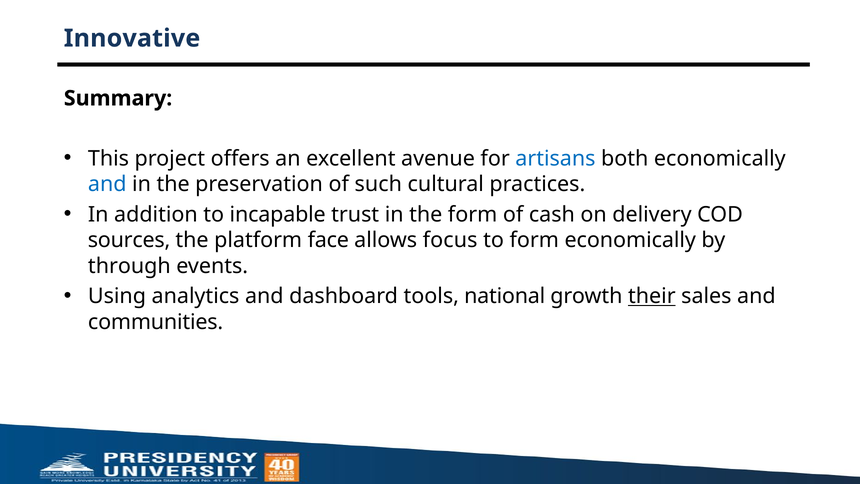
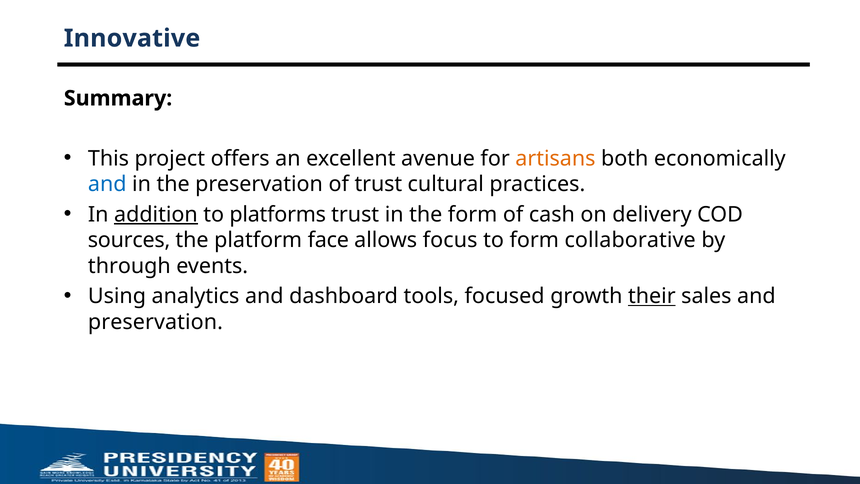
artisans colour: blue -> orange (555, 158)
of such: such -> trust (378, 184)
addition underline: none -> present (156, 214)
incapable: incapable -> platforms (278, 214)
form economically: economically -> collaborative (630, 240)
national: national -> focused (505, 296)
communities: communities -> preservation (155, 322)
